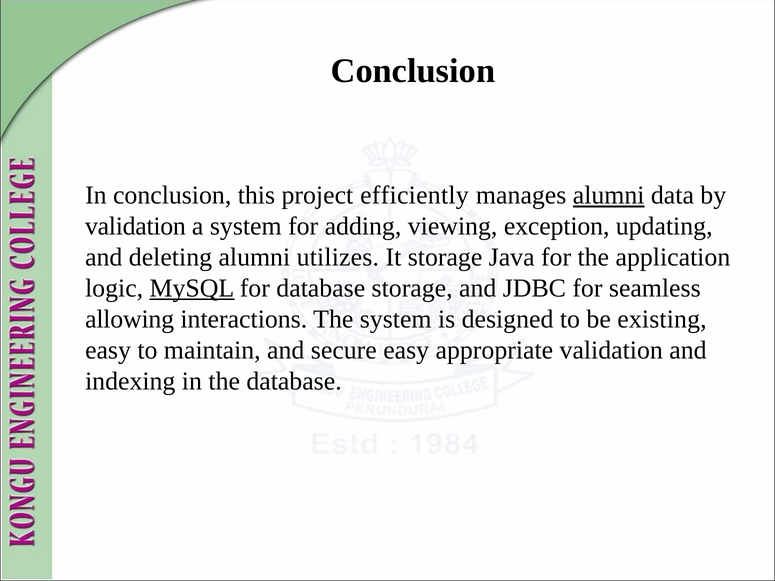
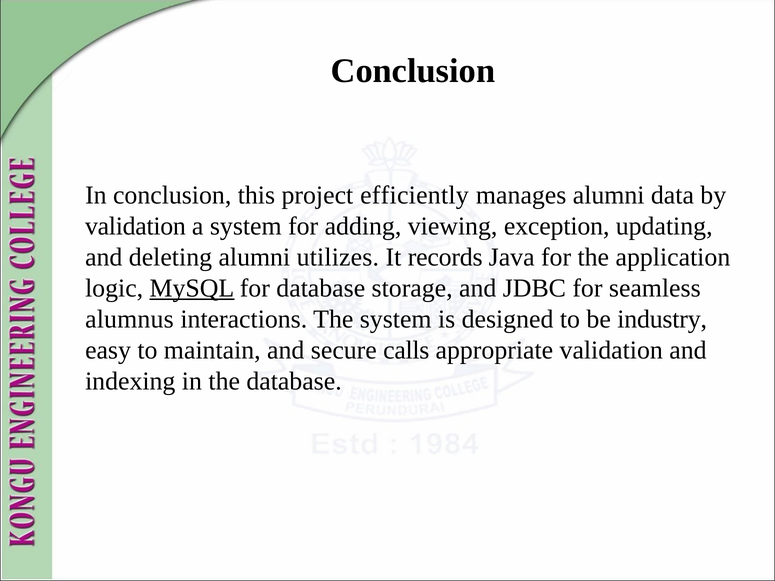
alumni underline: present -> none (609, 195)
It storage: storage -> records (445, 257)
allowing: allowing -> alumnus (129, 319)
existing: existing -> industry (662, 319)
secure easy: easy -> calls (406, 350)
